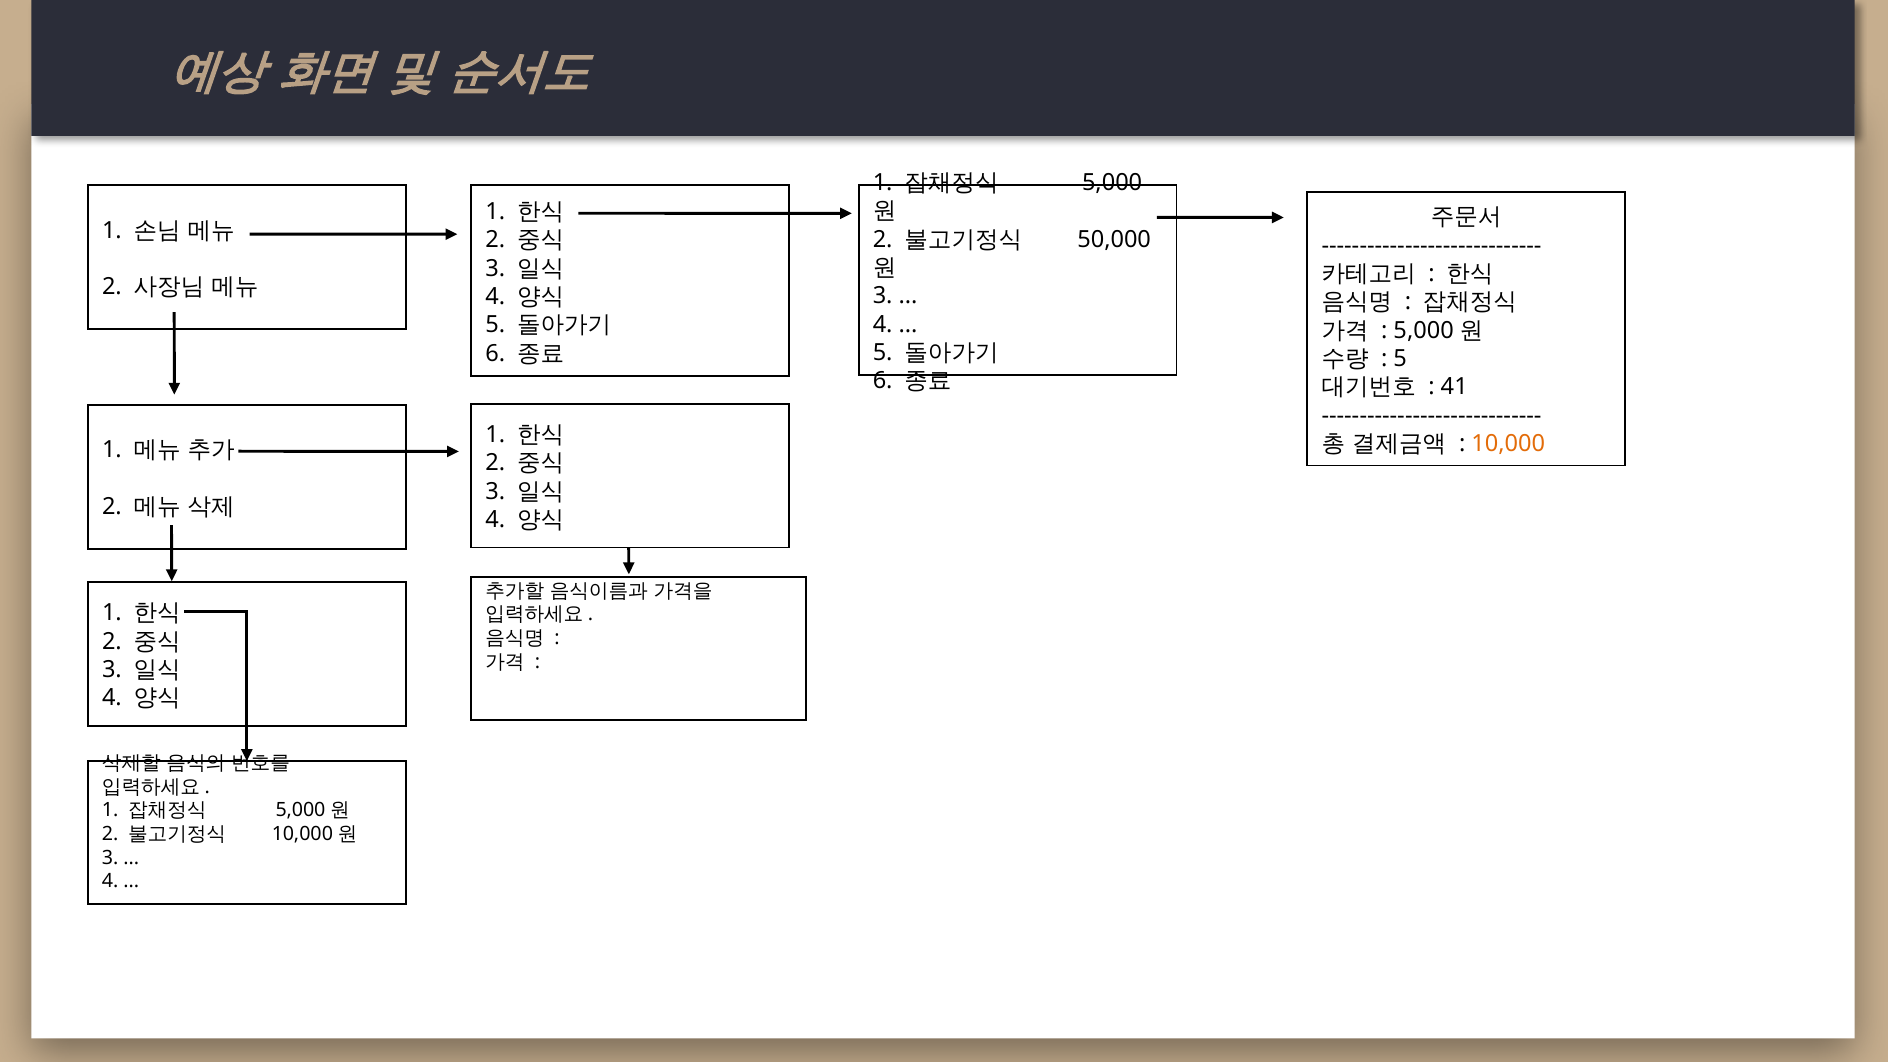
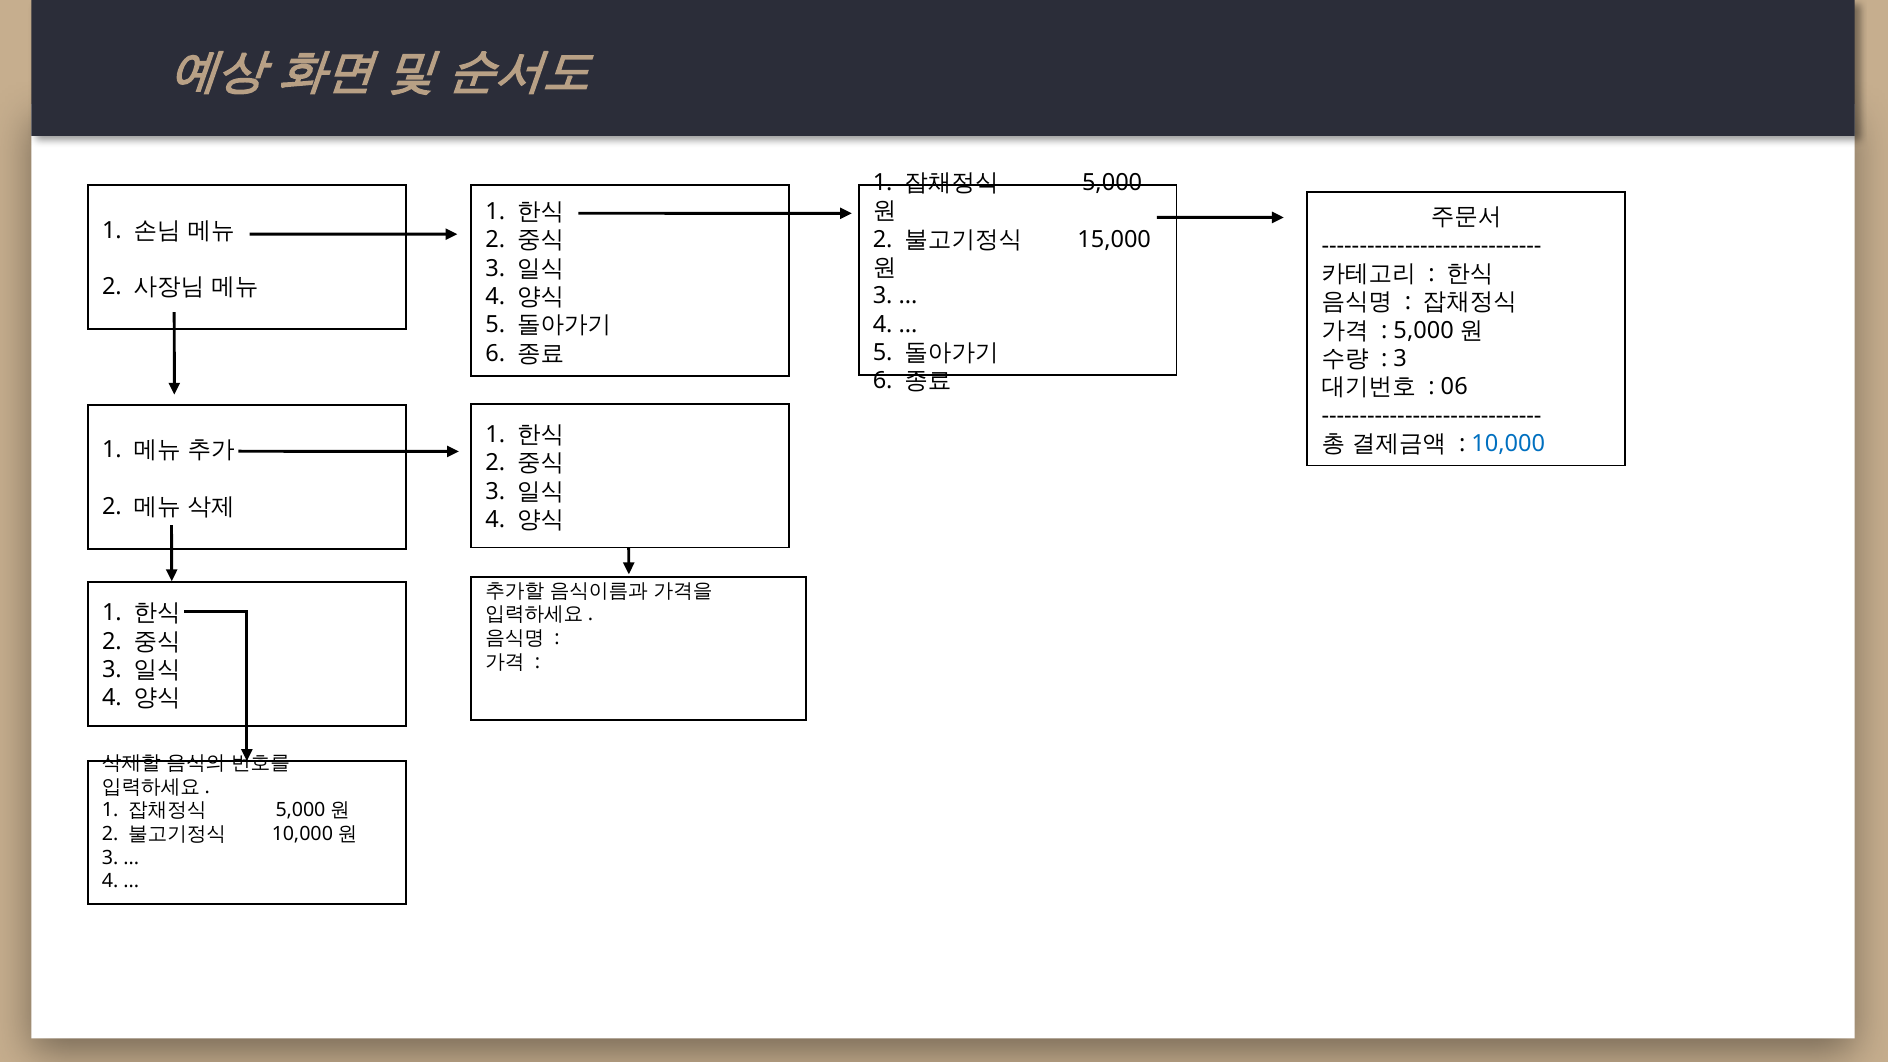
50,000: 50,000 -> 15,000 (1114, 239)
5: 5 -> 3 (1400, 359)
41: 41 -> 06 (1454, 387)
10,000 colour: orange -> blue (1508, 444)
